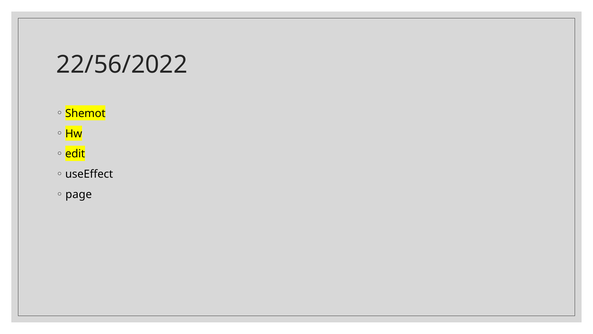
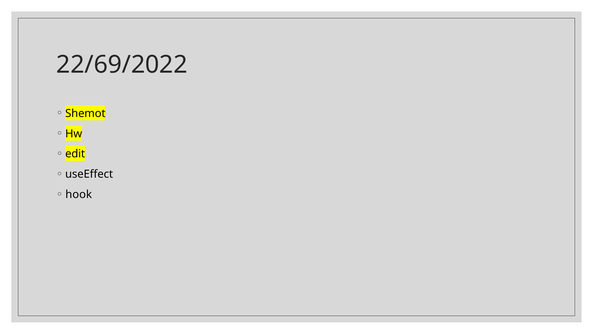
22/56/2022: 22/56/2022 -> 22/69/2022 (122, 64)
page: page -> hook (79, 194)
